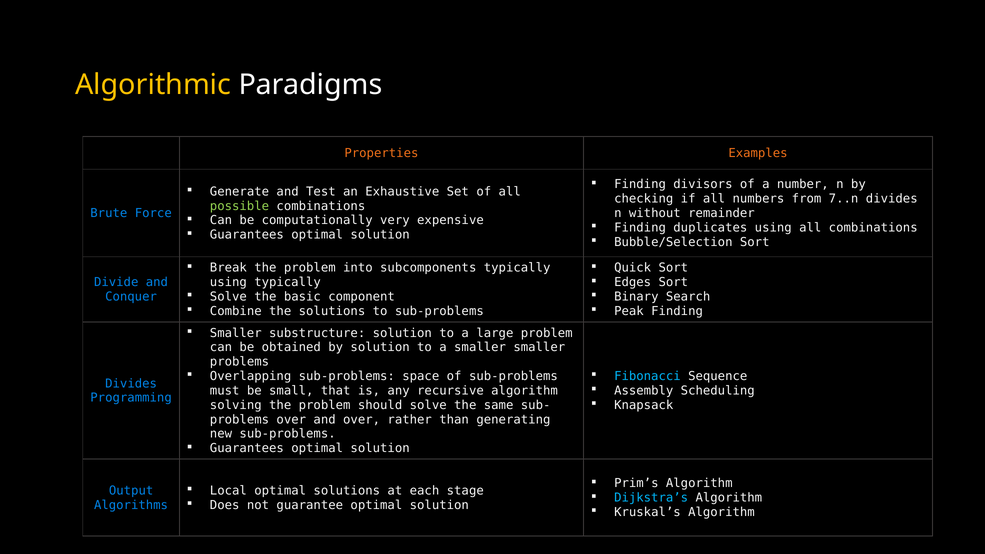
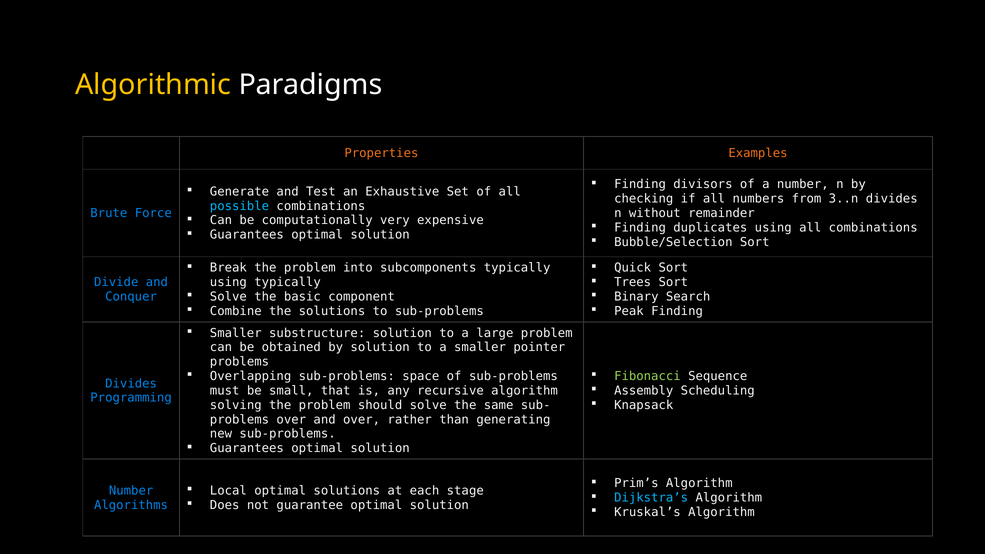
7..n: 7..n -> 3..n (844, 199)
possible colour: light green -> light blue (239, 206)
Edges: Edges -> Trees (633, 282)
smaller smaller: smaller -> pointer (539, 347)
Fibonacci colour: light blue -> light green (647, 376)
Output: Output -> Number (131, 491)
